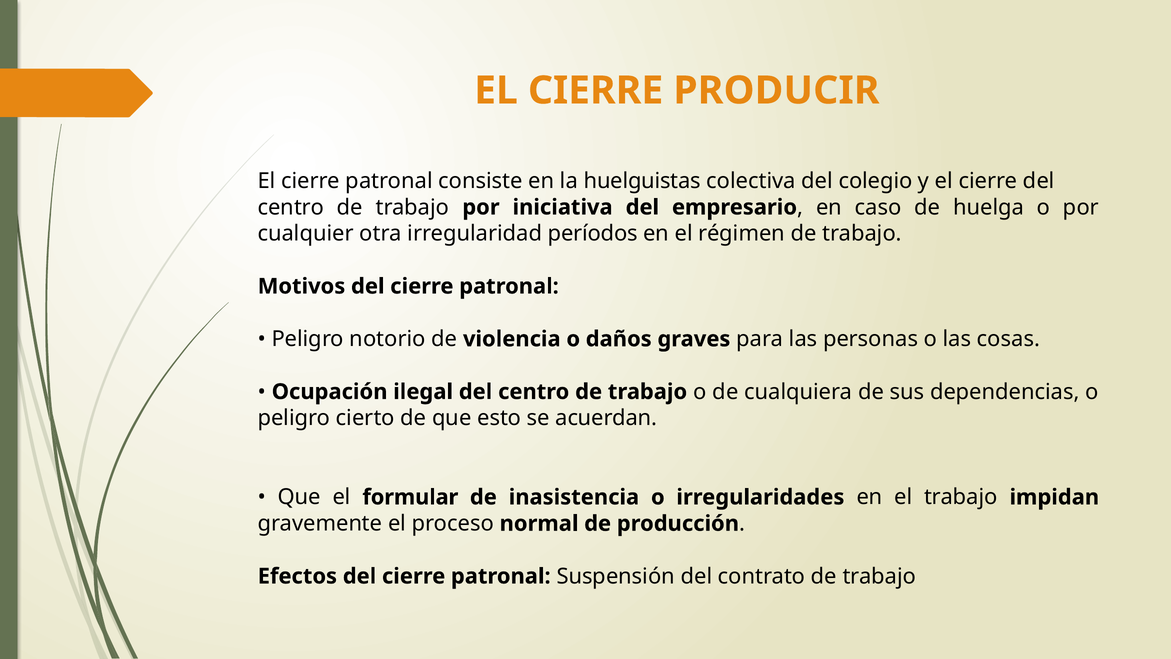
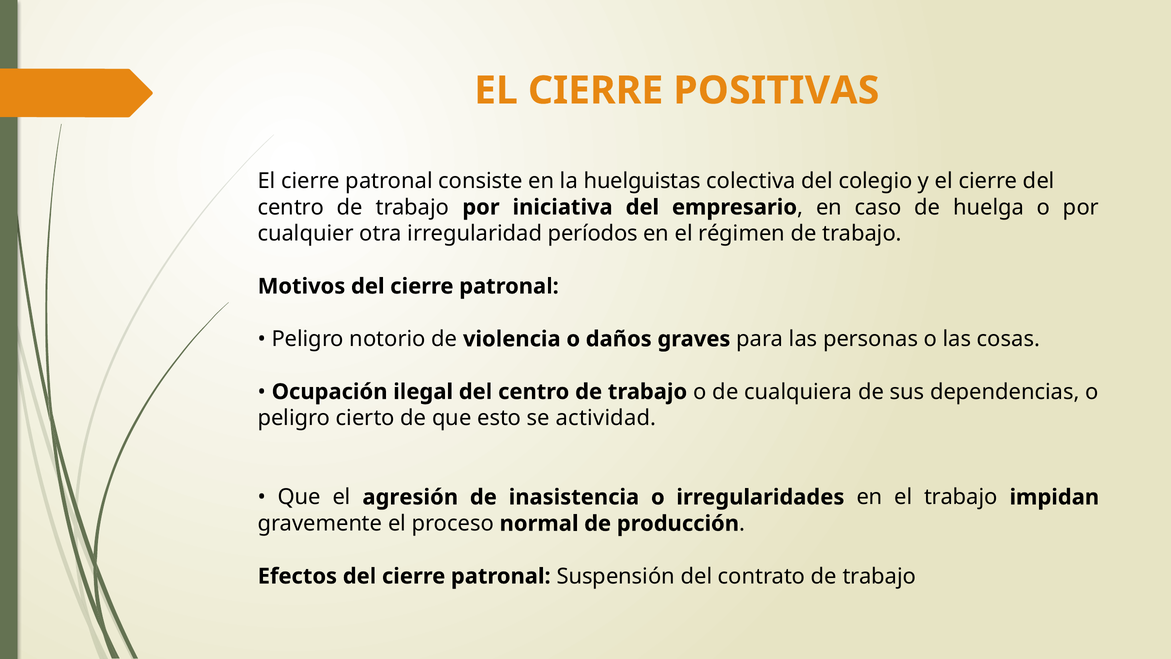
PRODUCIR: PRODUCIR -> POSITIVAS (776, 91)
acuerdan: acuerdan -> actividad (606, 418)
formular: formular -> agresión (410, 497)
